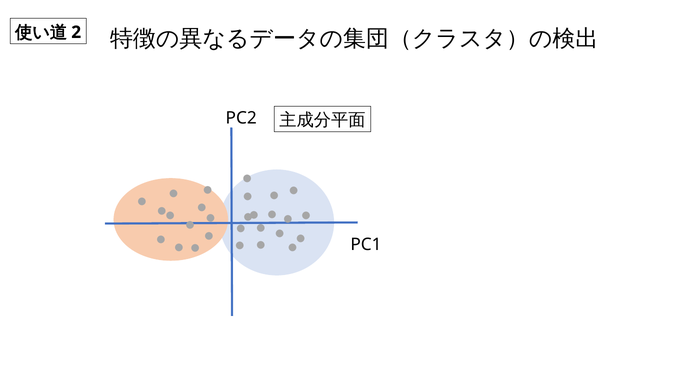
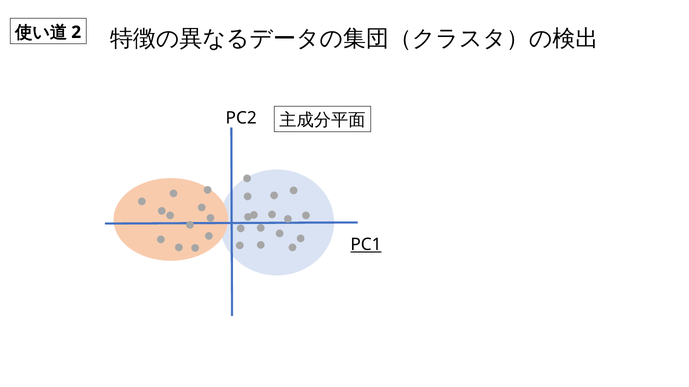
PC1 underline: none -> present (366, 245)
